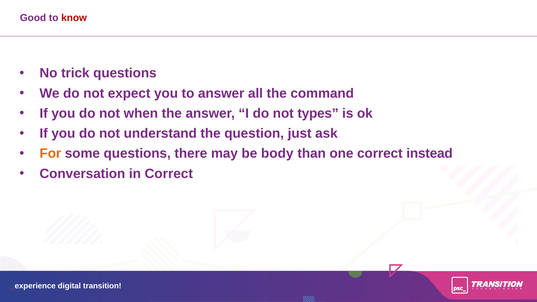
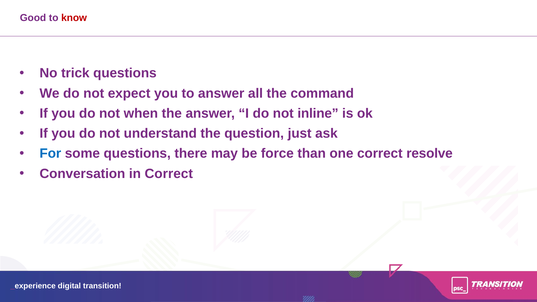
types: types -> inline (318, 113)
For colour: orange -> blue (50, 154)
body: body -> force (277, 154)
instead: instead -> resolve (430, 154)
